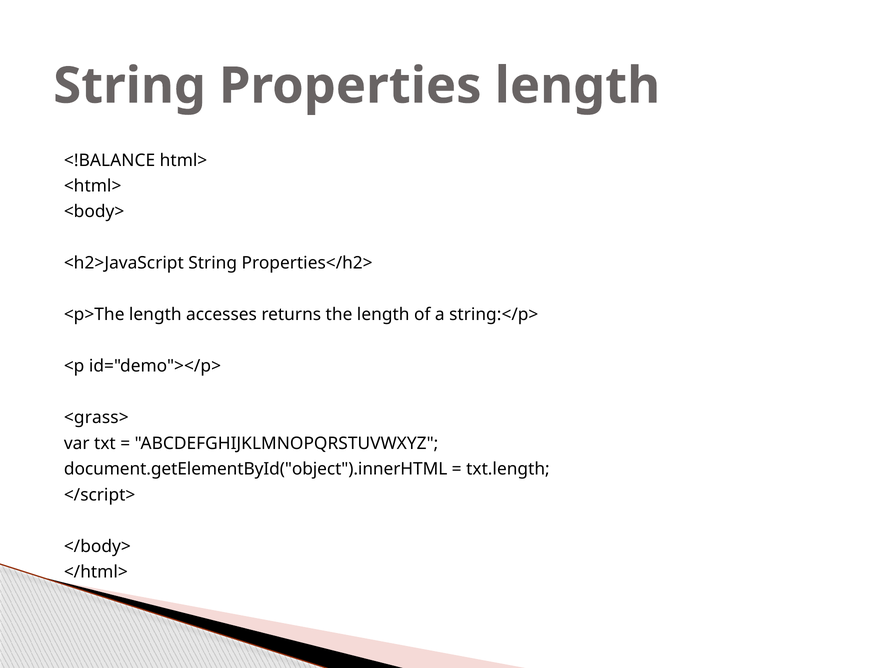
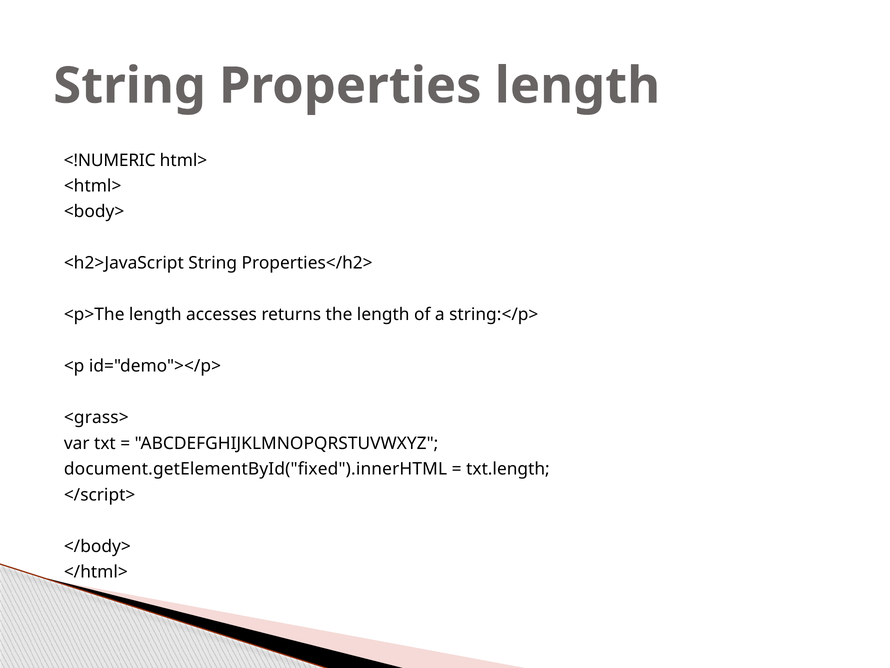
<!BALANCE: <!BALANCE -> <!NUMERIC (110, 160)
document.getElementById("object").innerHTML: document.getElementById("object").innerHTML -> document.getElementById("fixed").innerHTML (256, 469)
